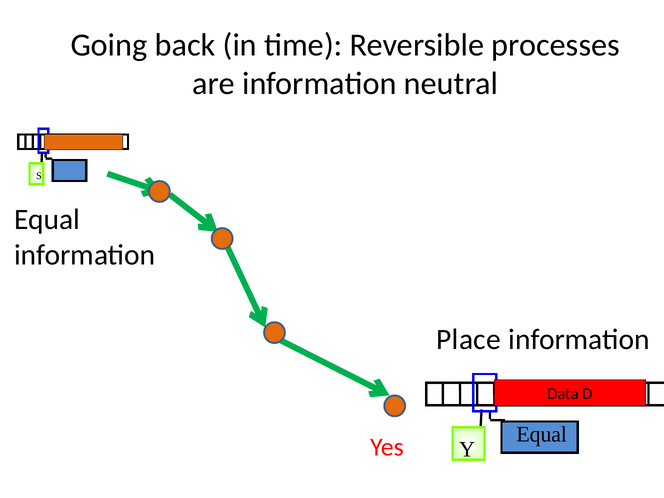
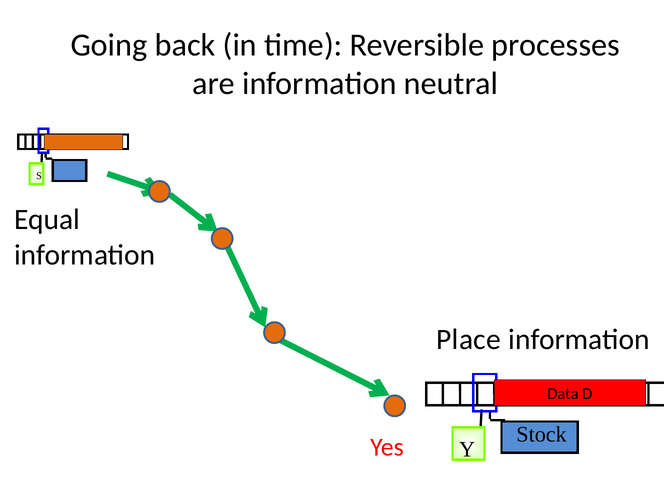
Equal: Equal -> Stock (542, 434)
